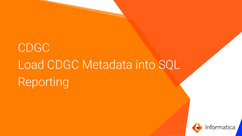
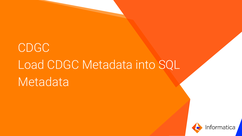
Reporting: Reporting -> Metadata (44, 82)
